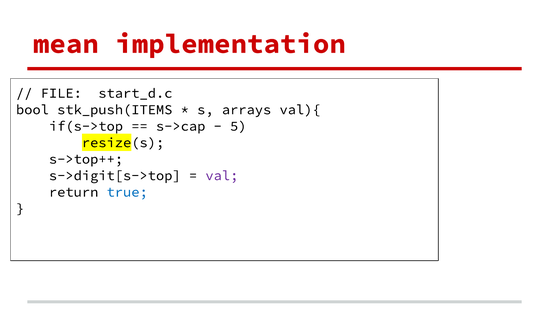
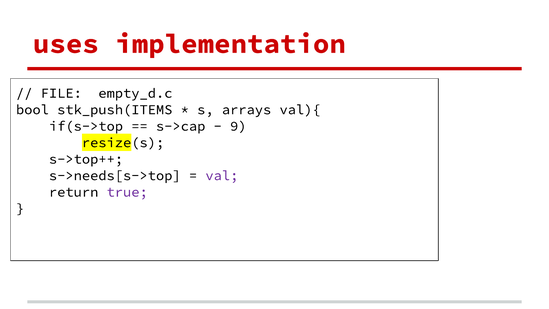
mean: mean -> uses (66, 44)
start_d.c: start_d.c -> empty_d.c (135, 93)
5: 5 -> 9 (238, 126)
s->digit[s->top: s->digit[s->top -> s->needs[s->top (115, 175)
true colour: blue -> purple (127, 192)
